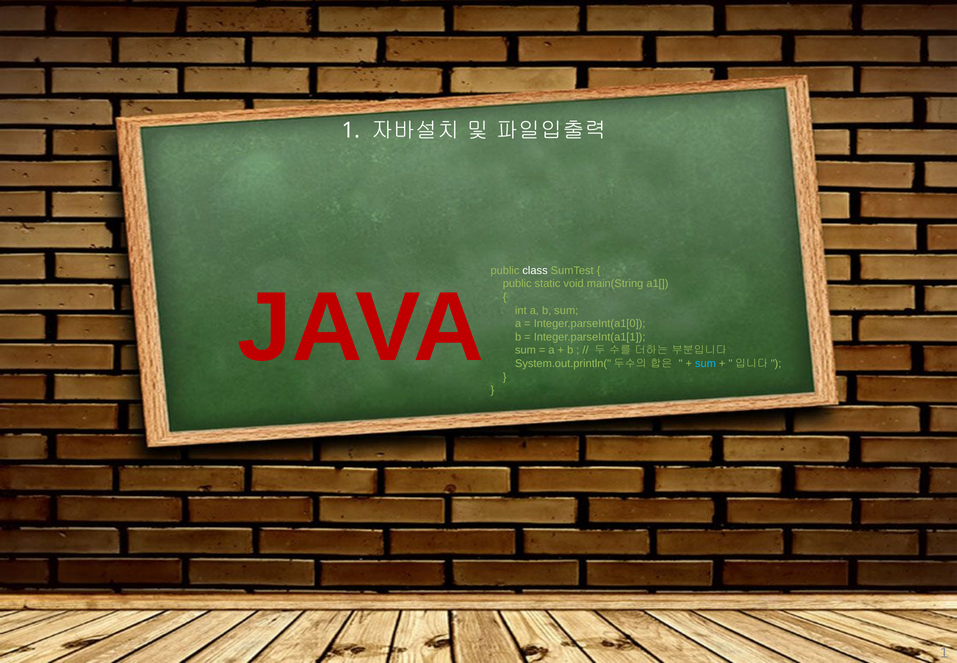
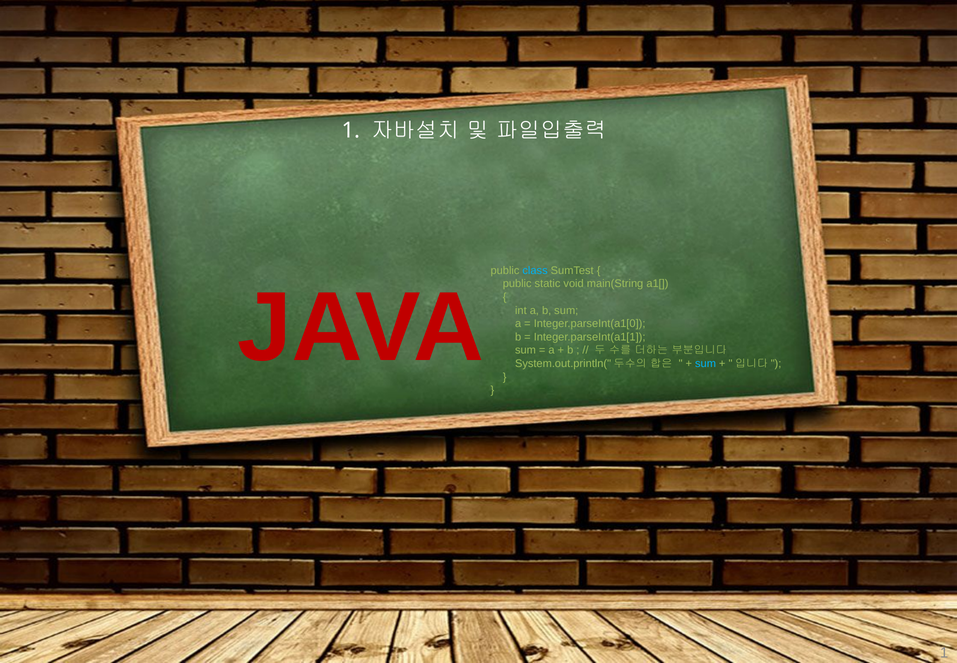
class colour: white -> light blue (535, 270)
